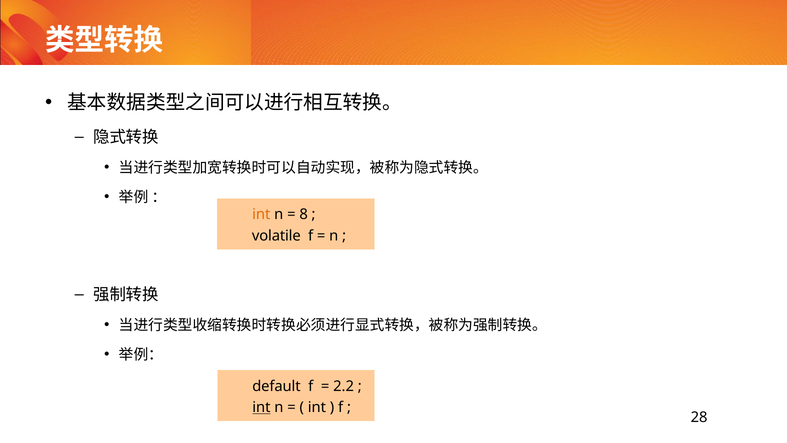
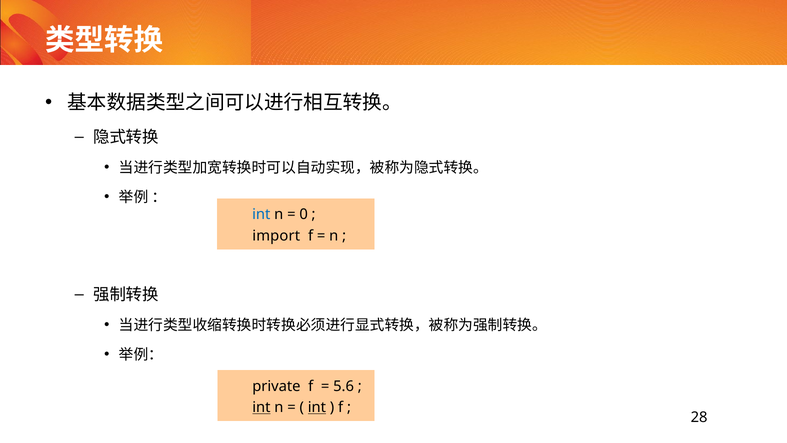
int colour: orange -> blue (261, 214)
8: 8 -> 0 (304, 214)
volatile: volatile -> import (276, 236)
default: default -> private (276, 386)
2.2: 2.2 -> 5.6 (344, 386)
int underline: none -> present (317, 407)
